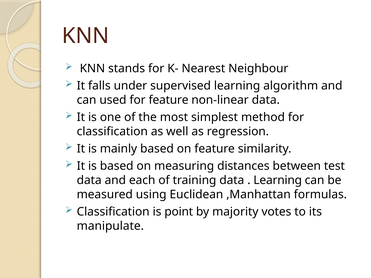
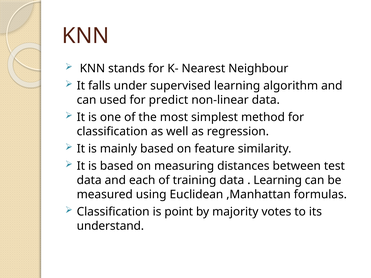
for feature: feature -> predict (168, 100)
manipulate: manipulate -> understand (110, 226)
